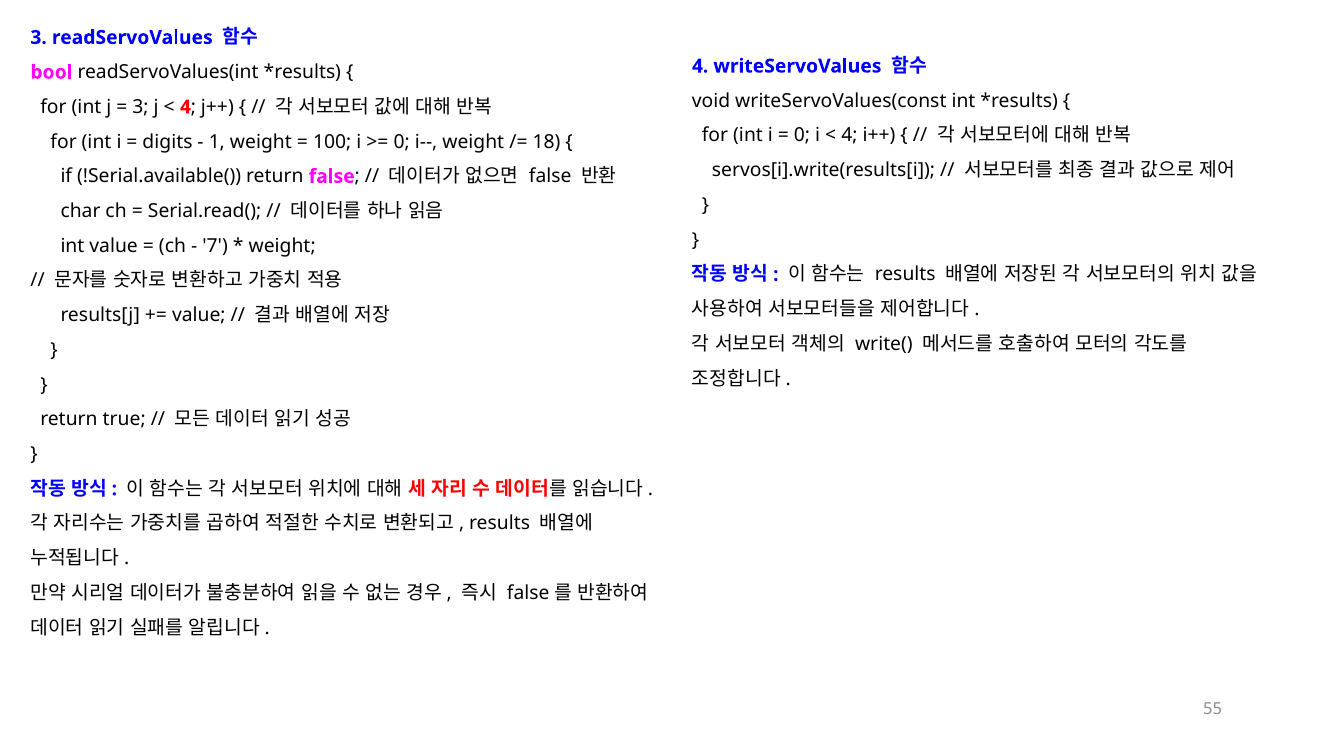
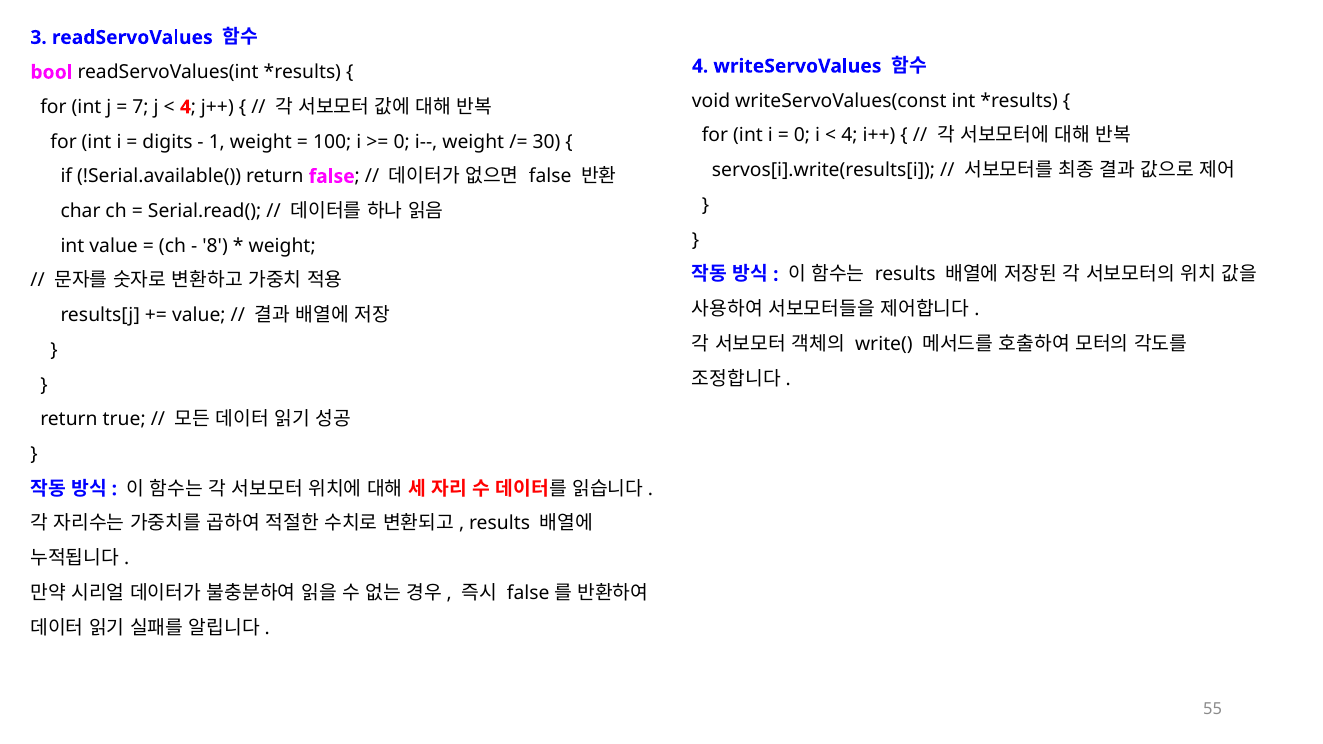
3: 3 -> 7 (140, 107)
18: 18 -> 30 (547, 142)
7: 7 -> 8 (215, 246)
